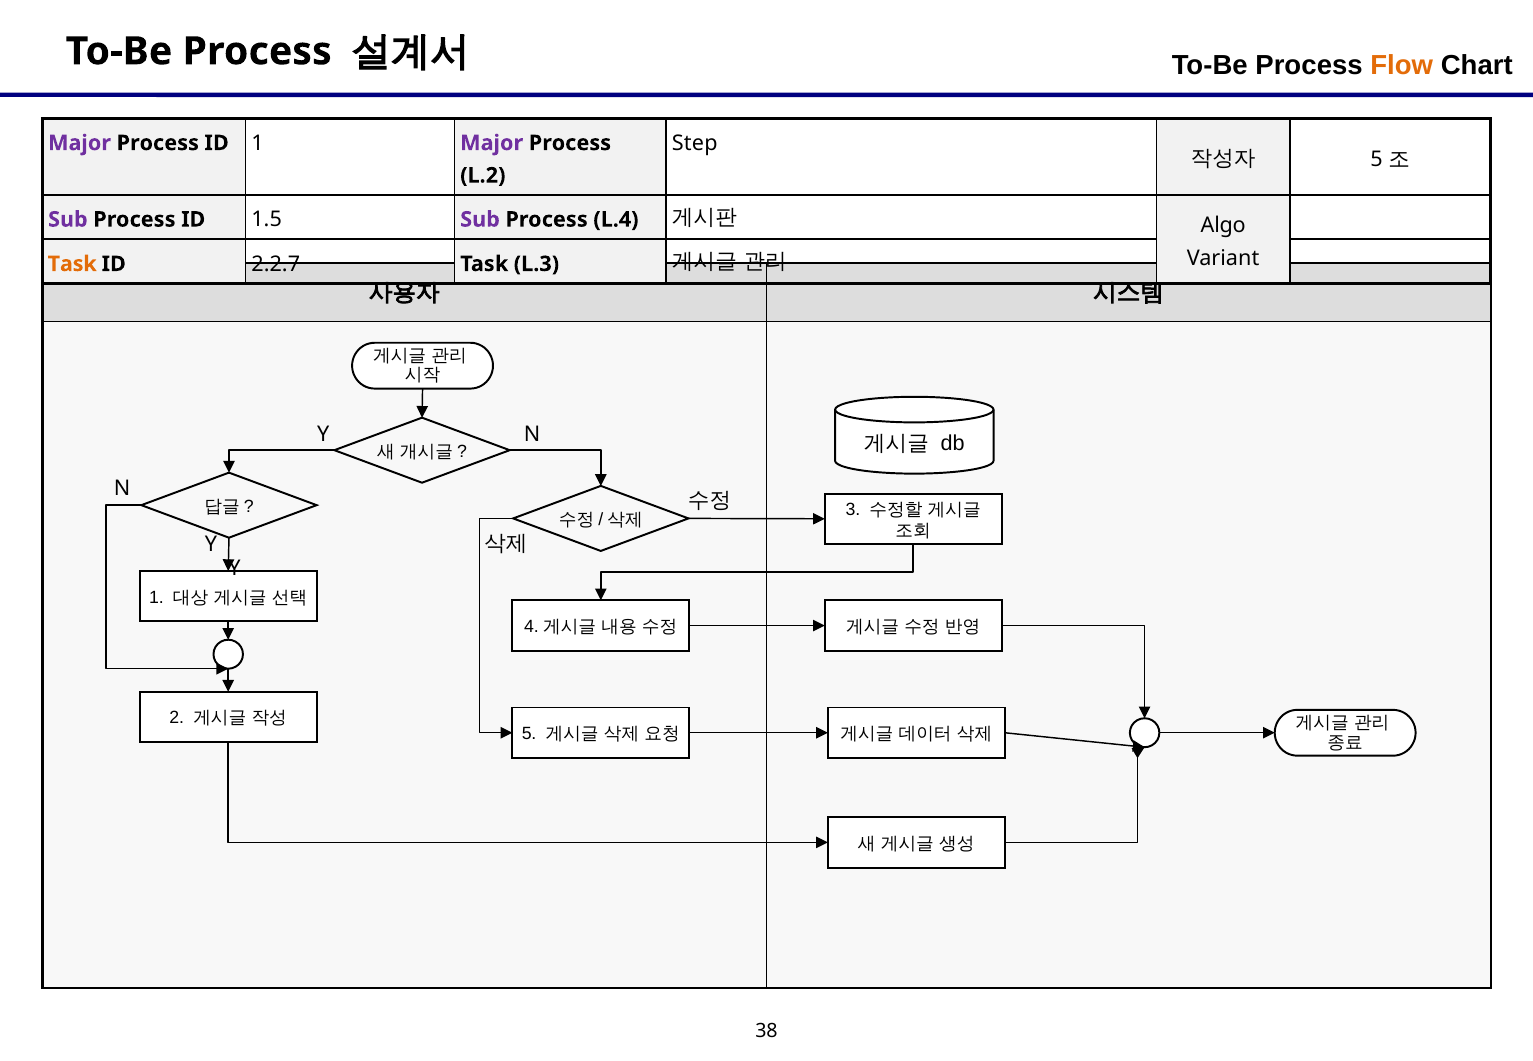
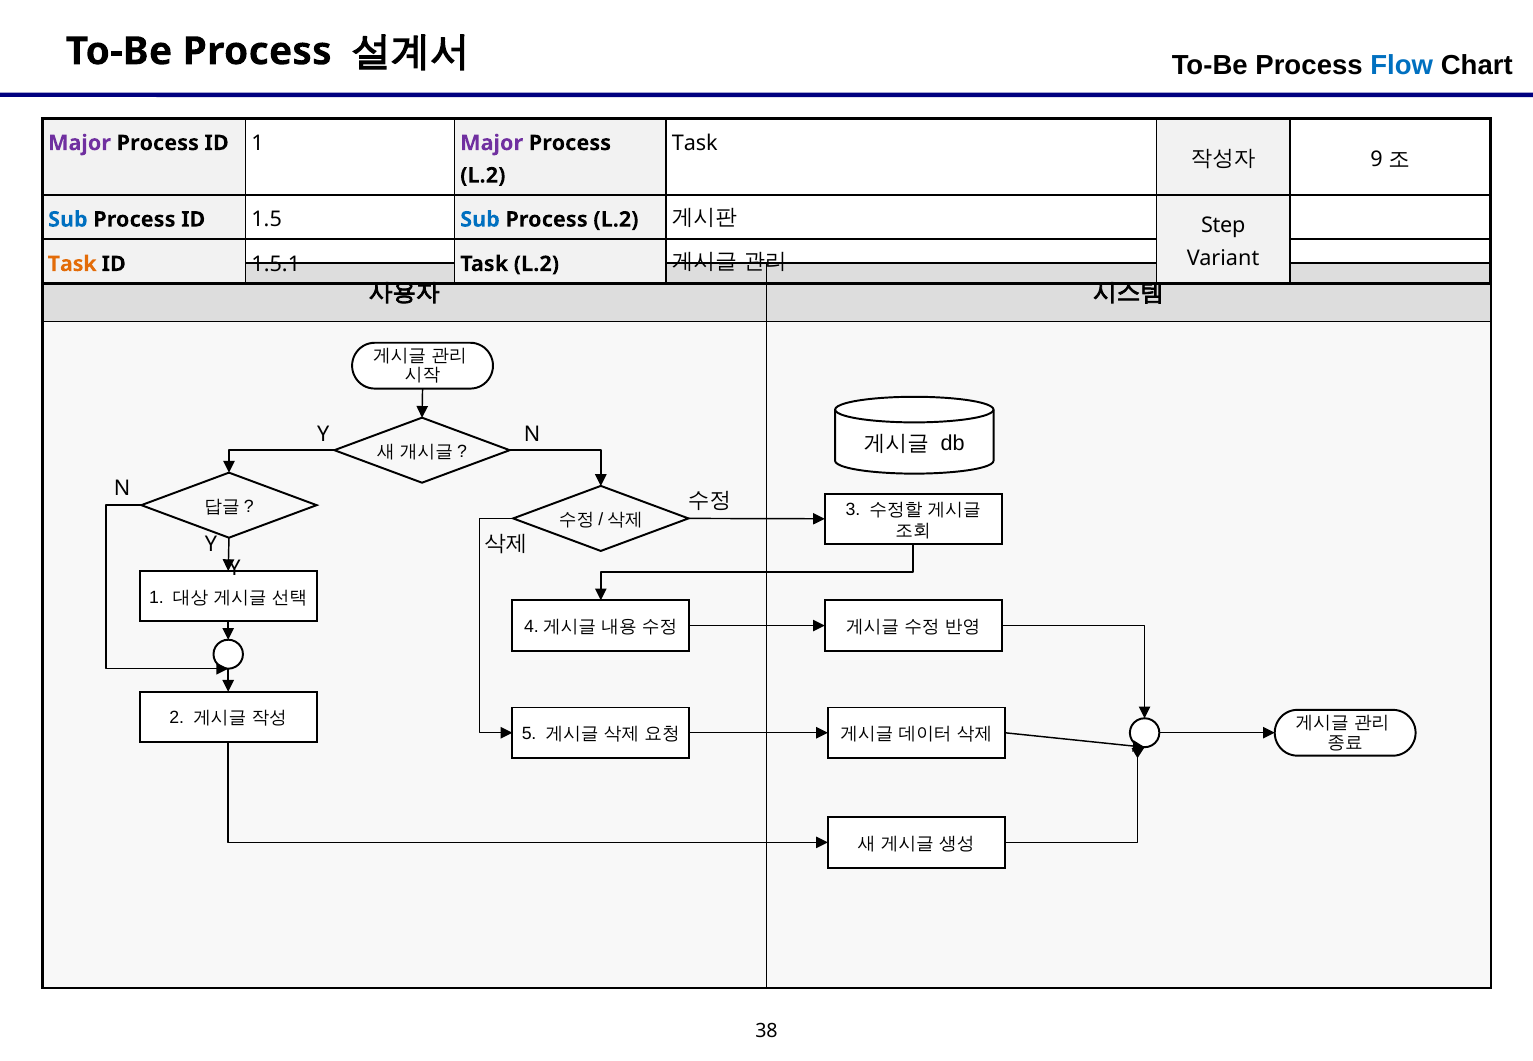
Flow colour: orange -> blue (1402, 66)
Step: Step -> Task (695, 143)
5: 5 -> 9 (1377, 159)
Sub colour: purple -> blue (68, 220)
Sub colour: purple -> blue (480, 220)
L.4: L.4 -> L.2 (616, 220)
Algo: Algo -> Step (1223, 226)
2.2.7: 2.2.7 -> 1.5.1 (276, 264)
Task L.3: L.3 -> L.2 (536, 264)
